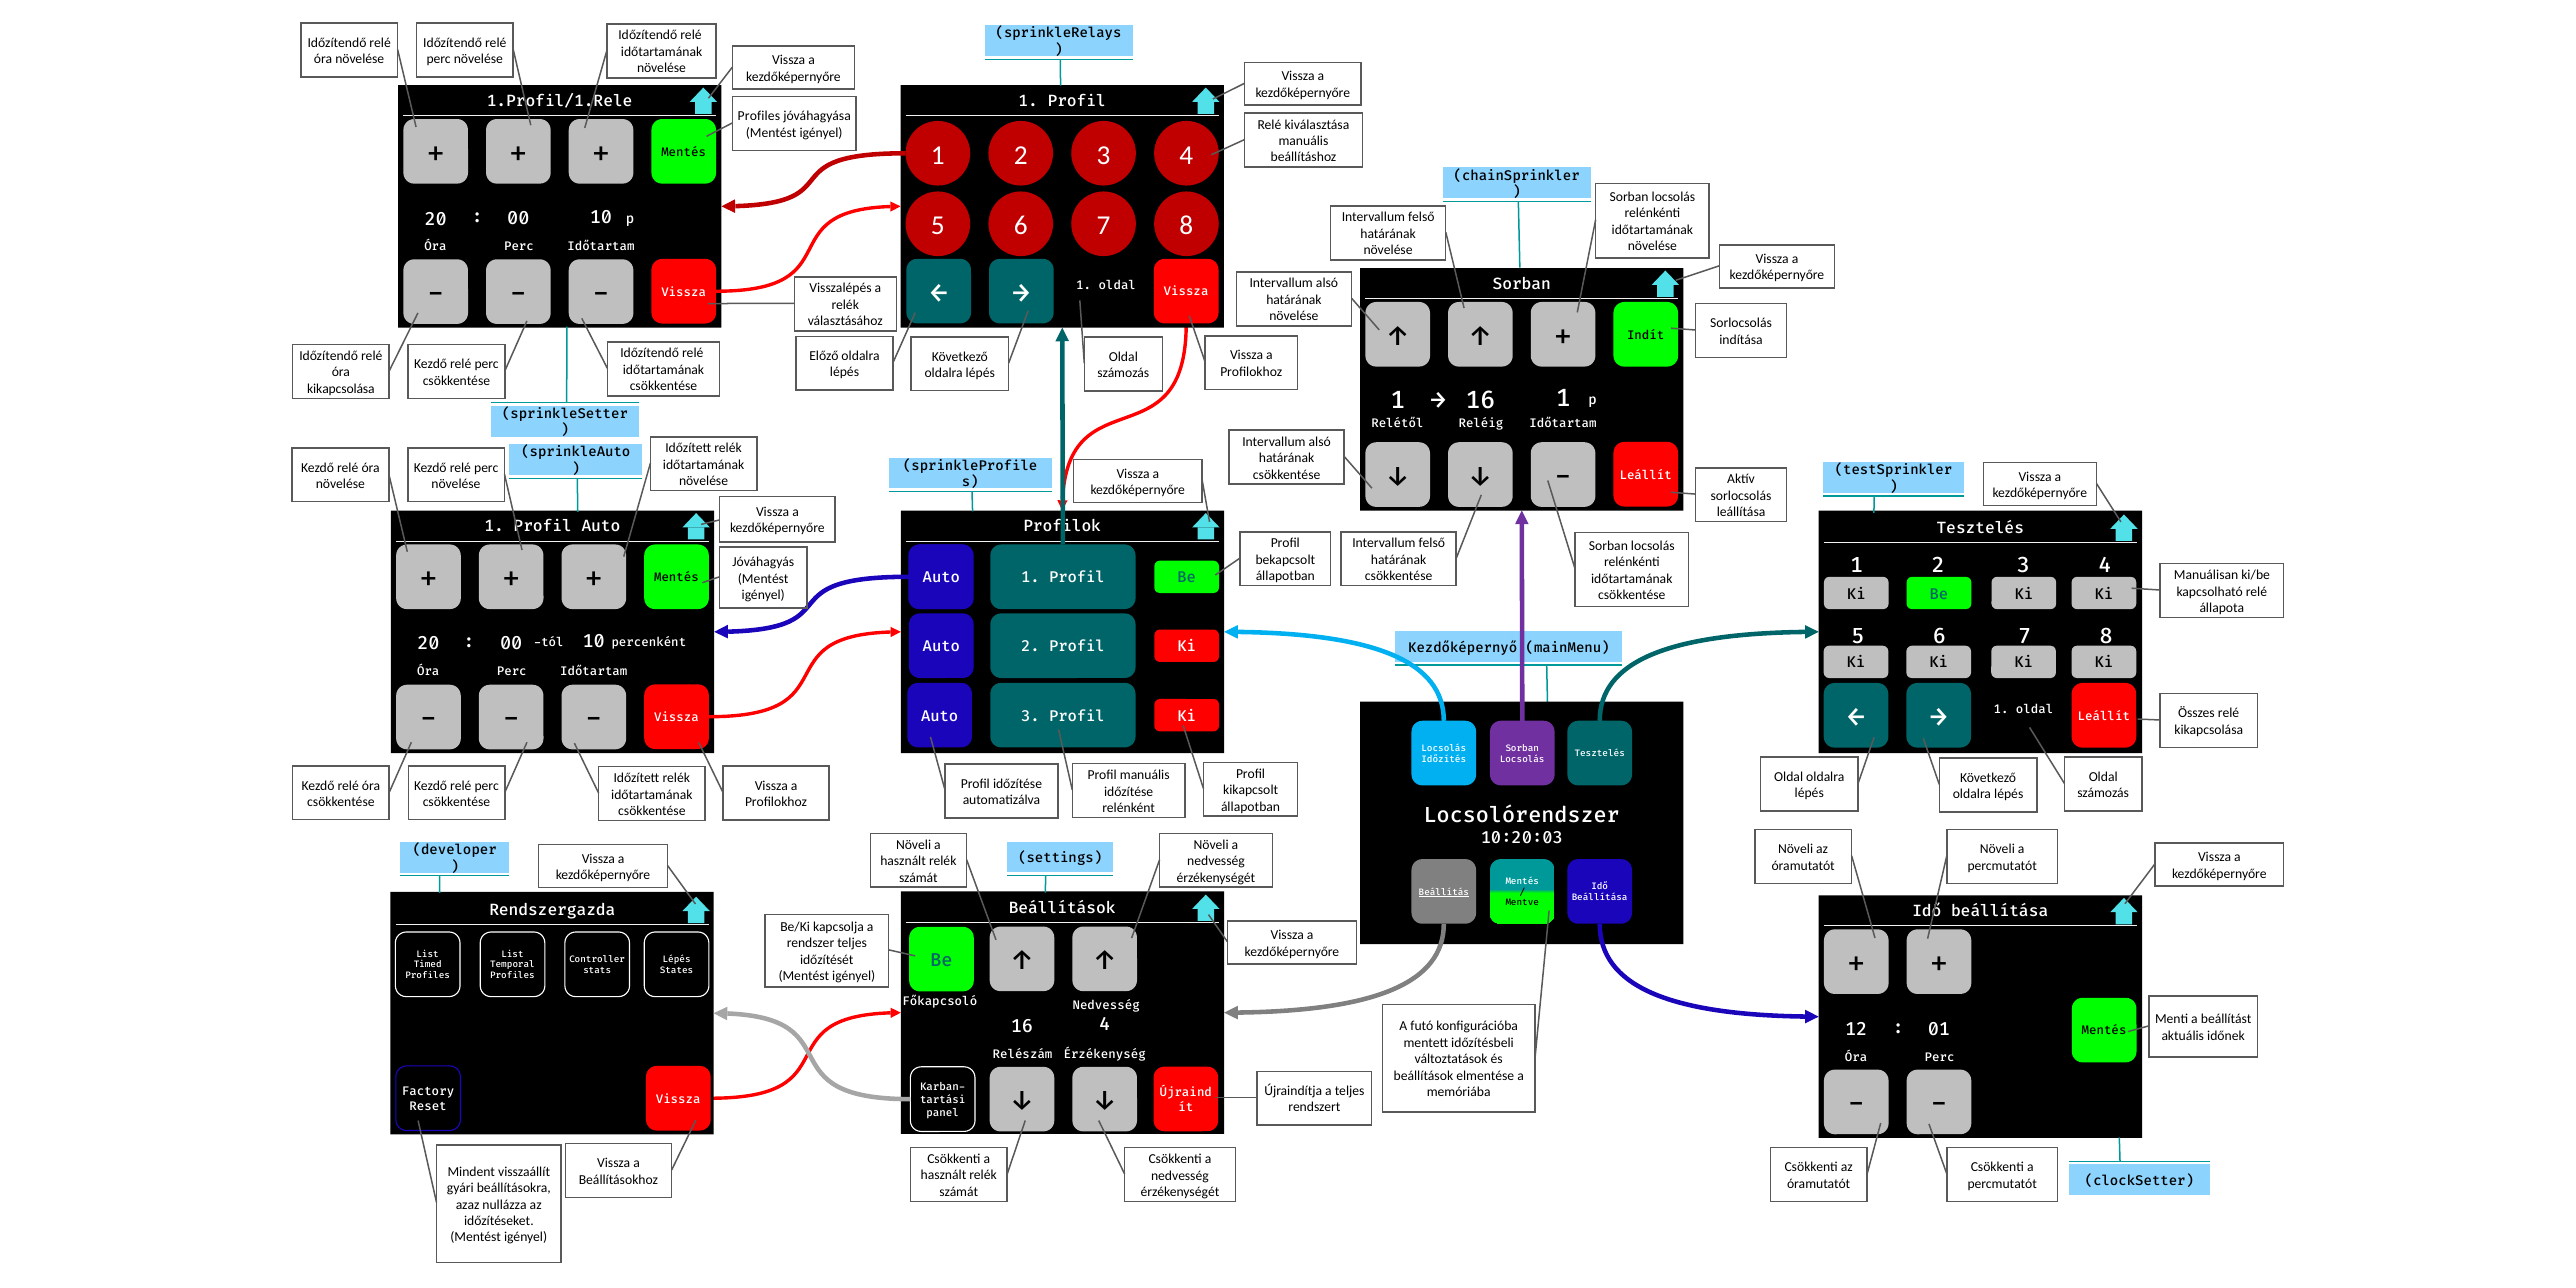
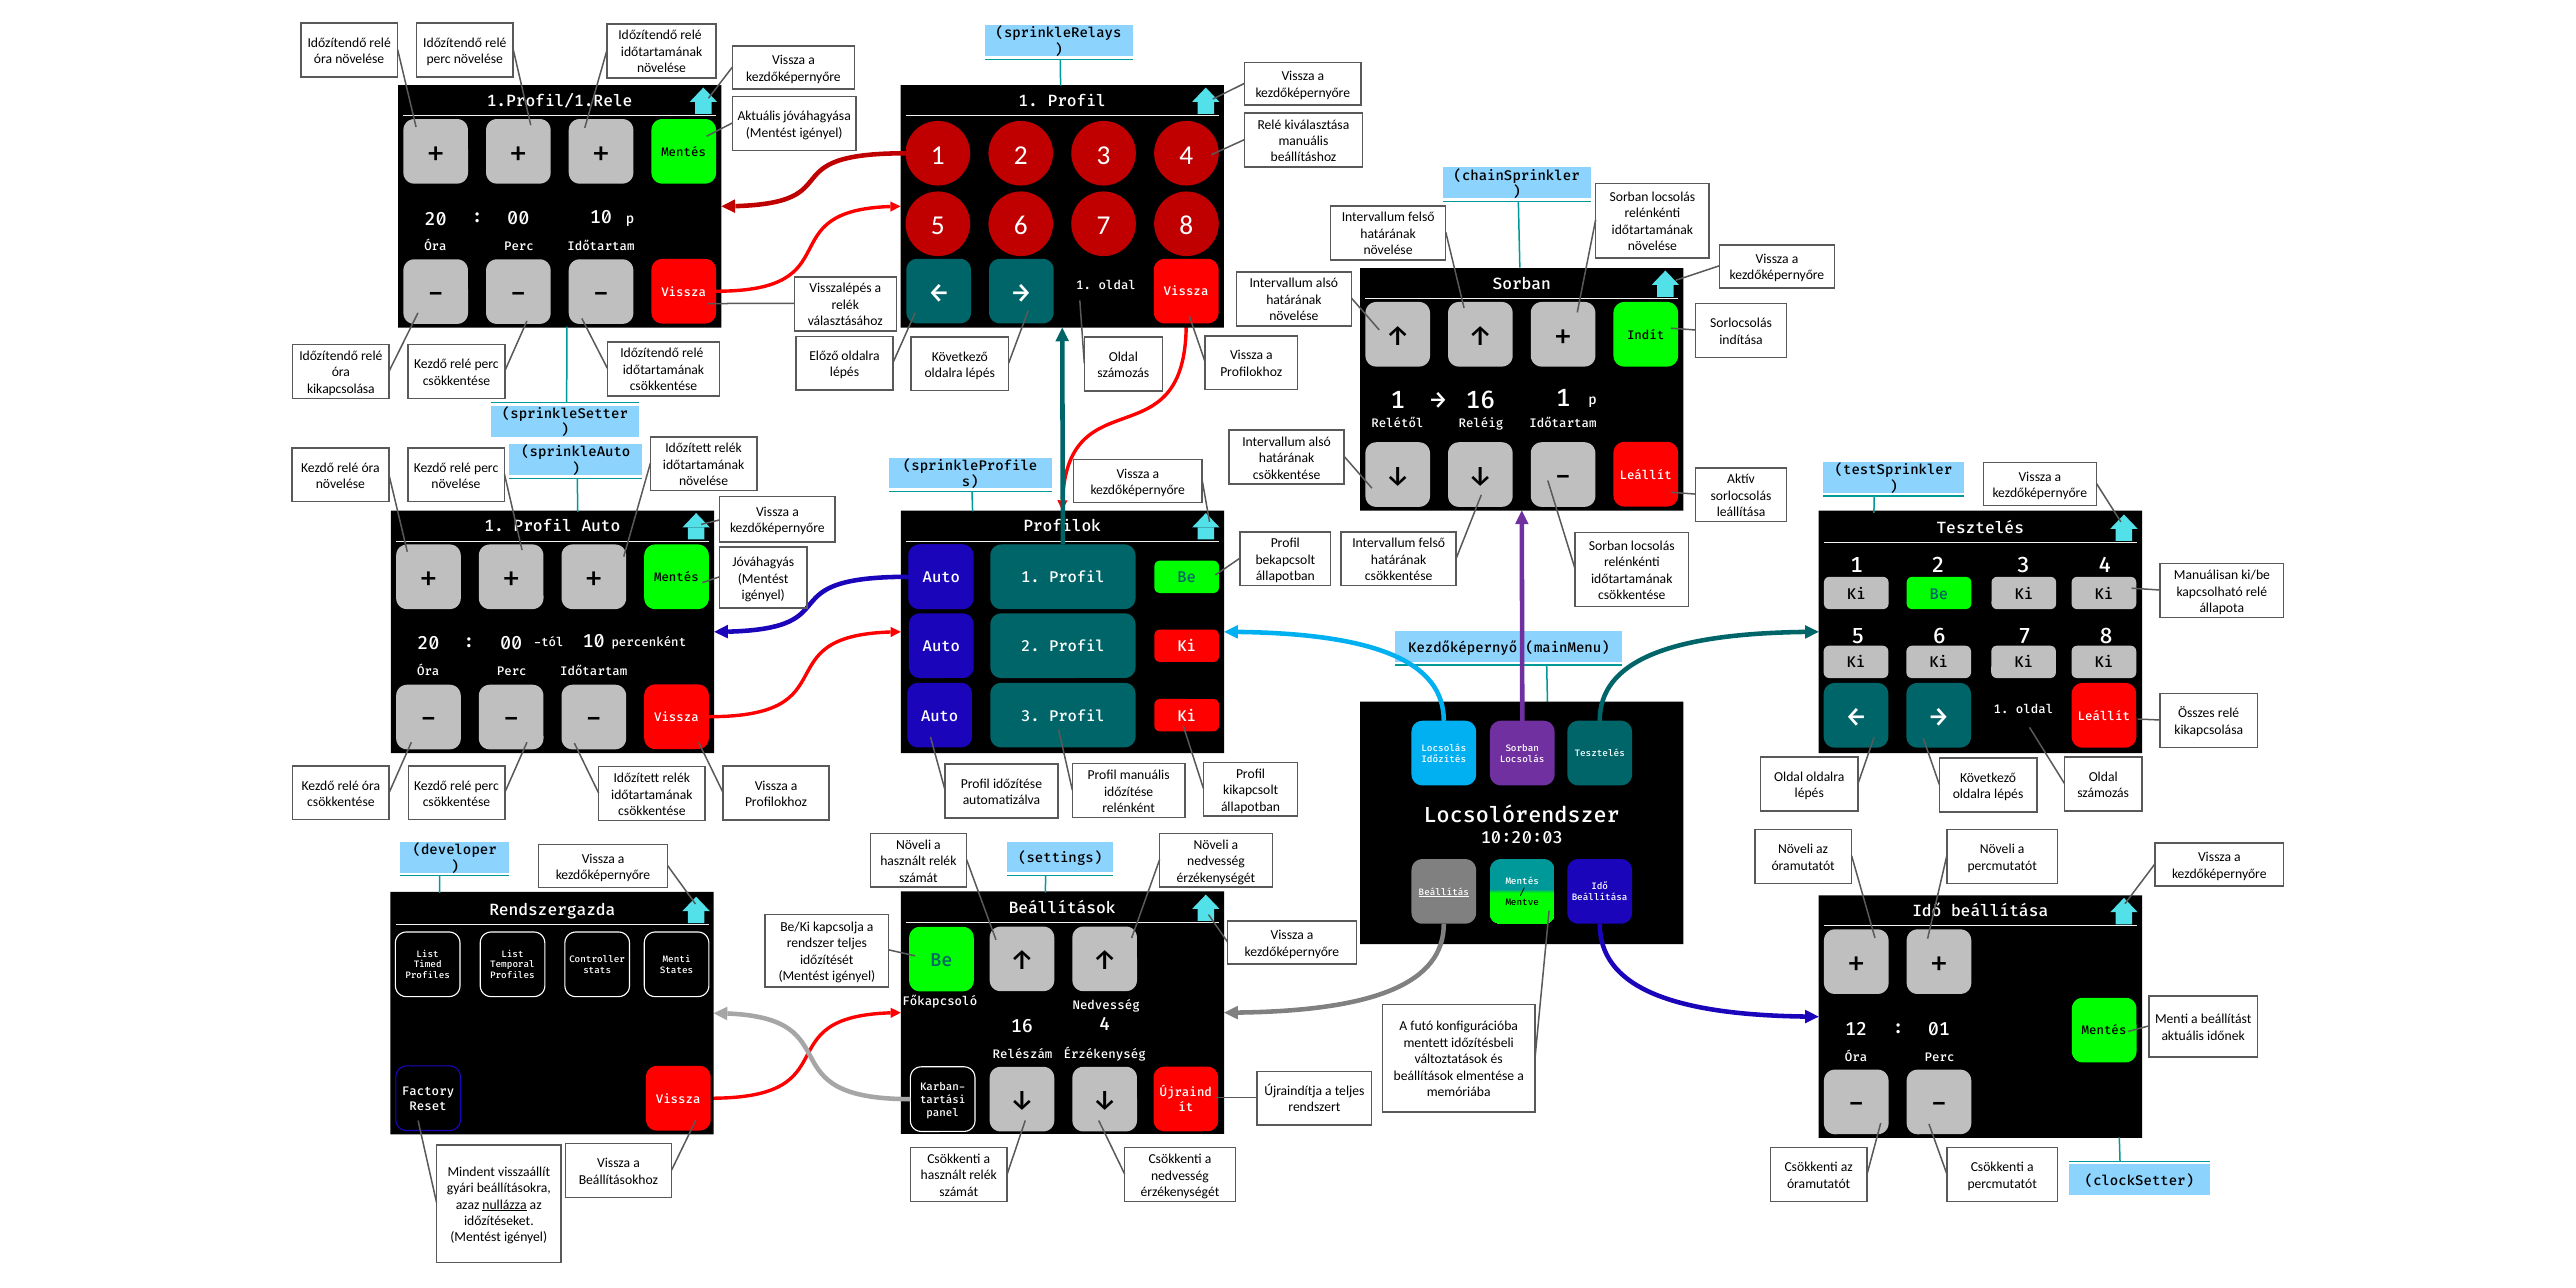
Profiles: Profiles -> Aktuális (759, 116)
Lépés: Lépés -> Menti (677, 959)
nullázza underline: none -> present (505, 1205)
